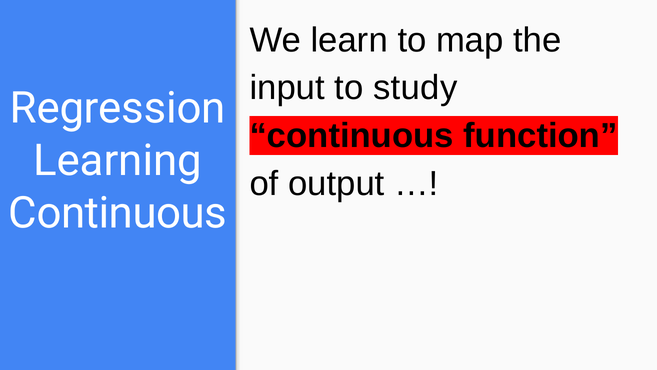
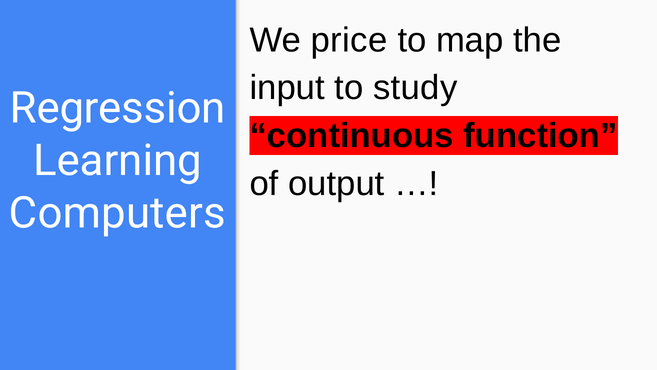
learn: learn -> price (349, 40)
Continuous: Continuous -> Computers (117, 213)
